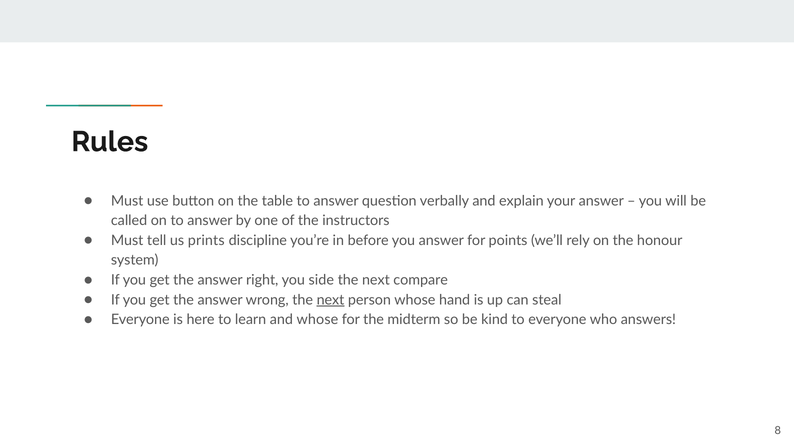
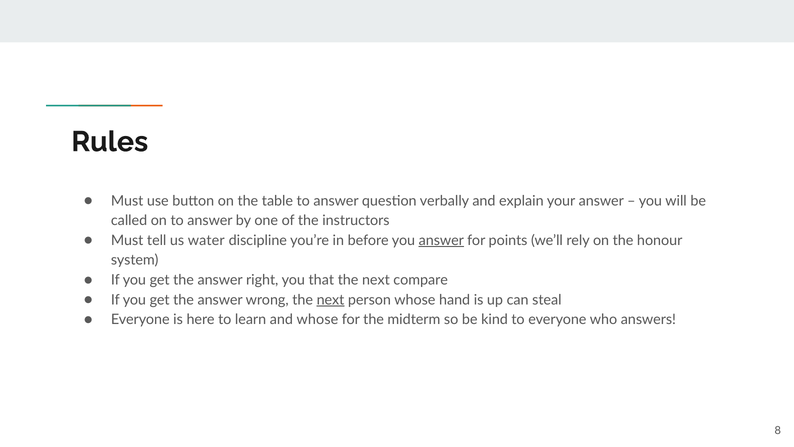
prints: prints -> water (206, 240)
answer underline: none -> present (441, 240)
side: side -> that (321, 280)
